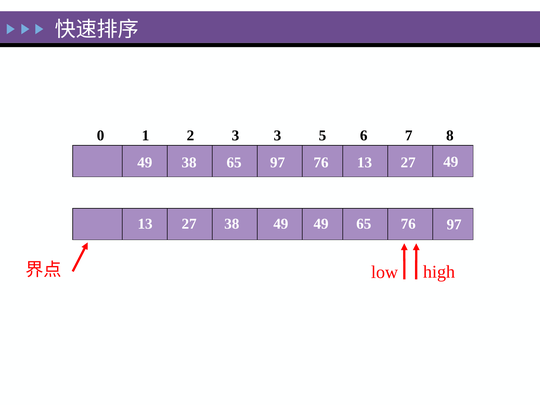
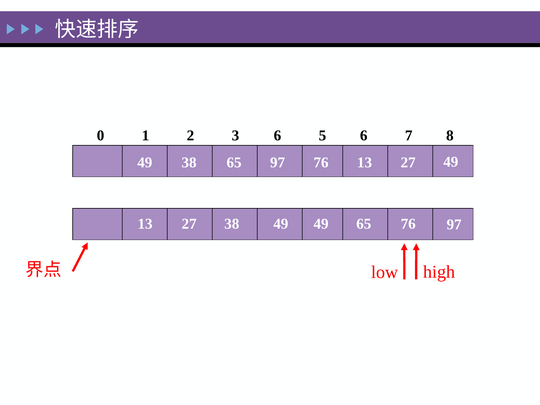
3 3: 3 -> 6 (277, 136)
